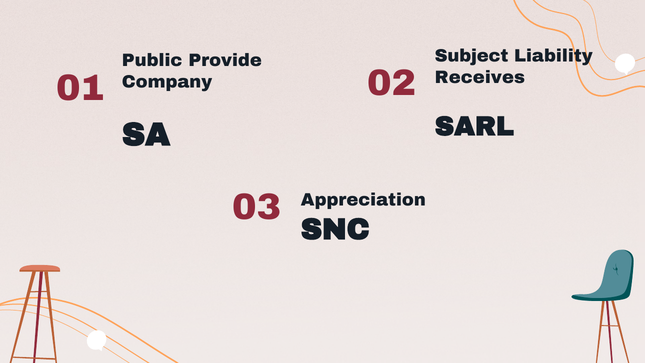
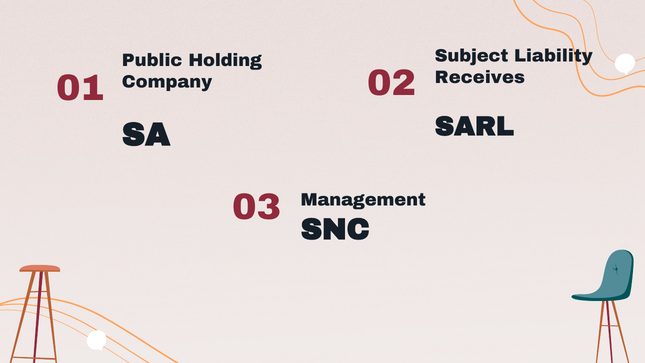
Provide: Provide -> Holding (225, 60)
Appreciation: Appreciation -> Management (363, 200)
